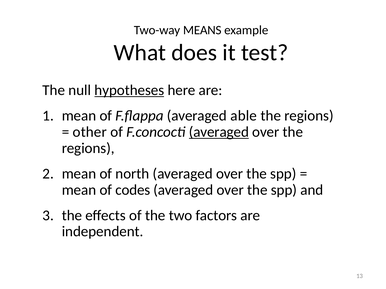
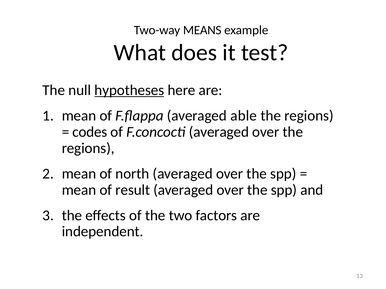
other: other -> codes (90, 132)
averaged underline: present -> none (219, 132)
codes: codes -> result (133, 190)
